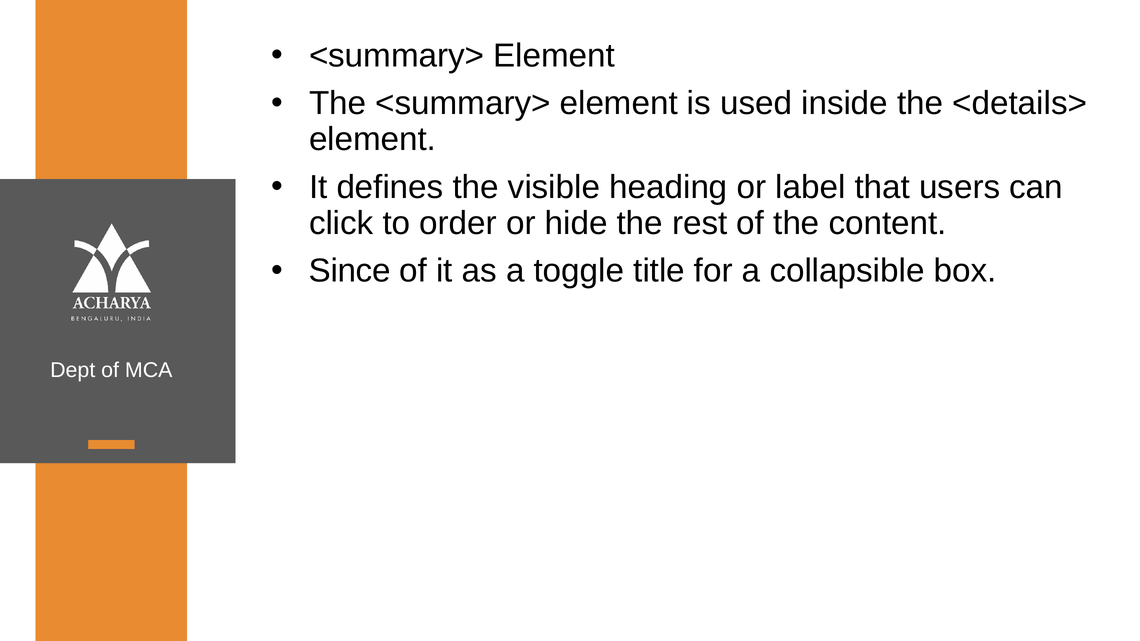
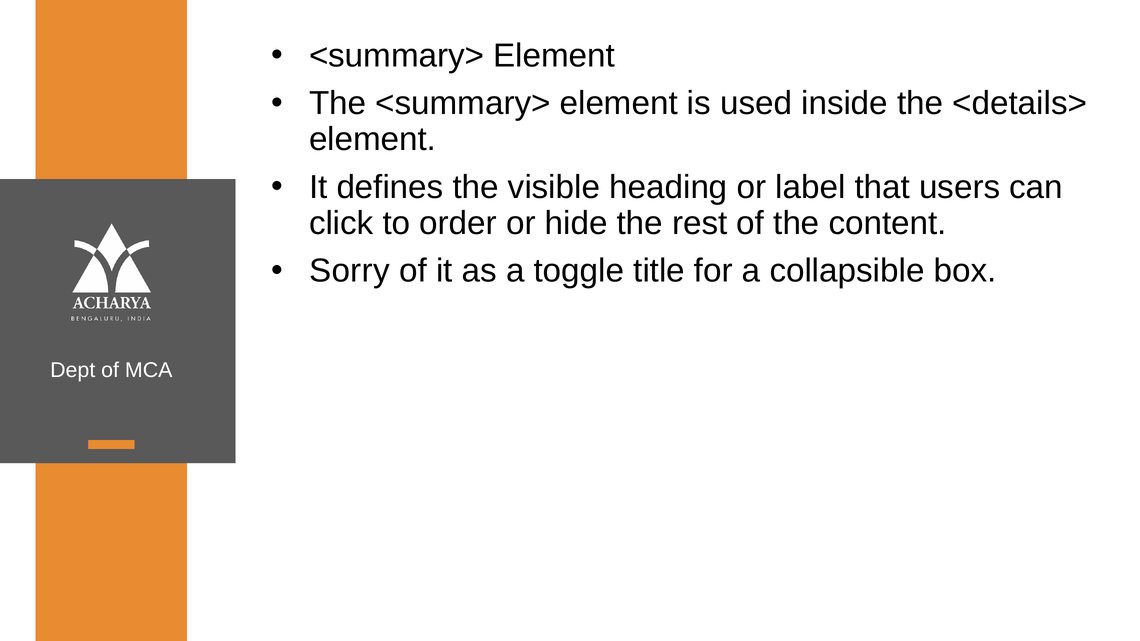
Since: Since -> Sorry (349, 271)
